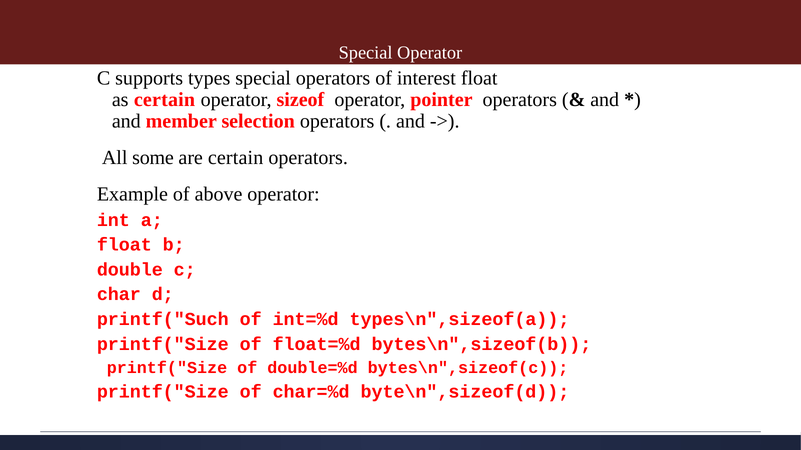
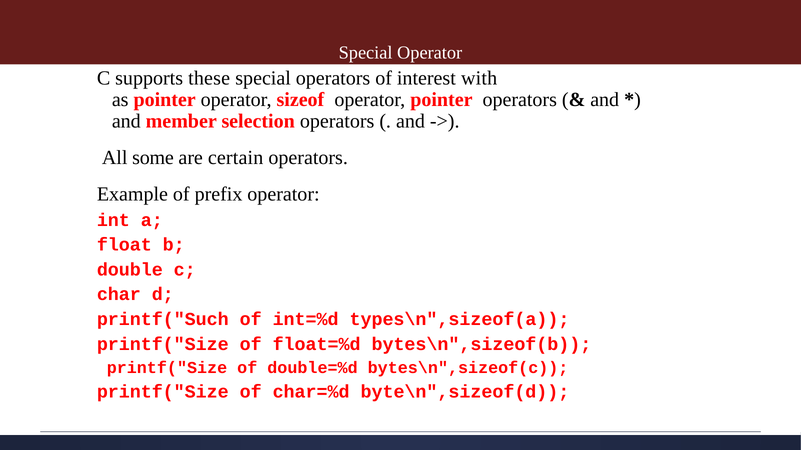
types: types -> these (209, 78)
interest float: float -> with (479, 78)
as certain: certain -> pointer (165, 100)
above: above -> prefix (219, 195)
